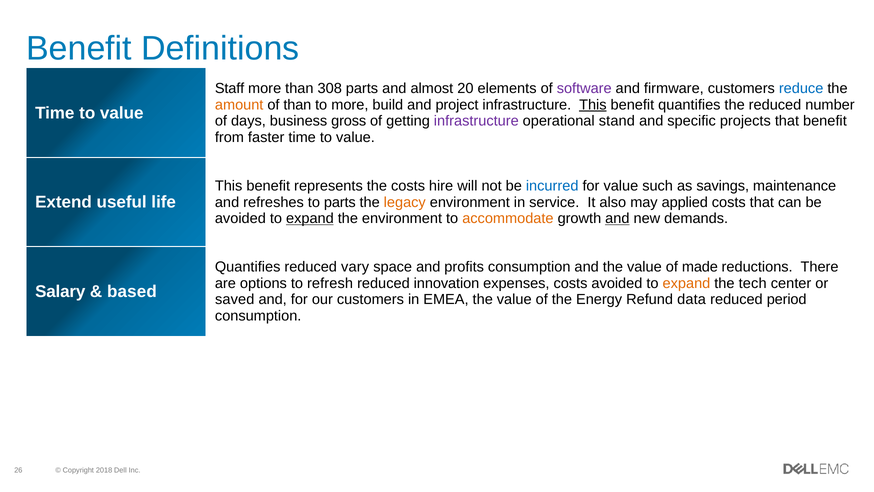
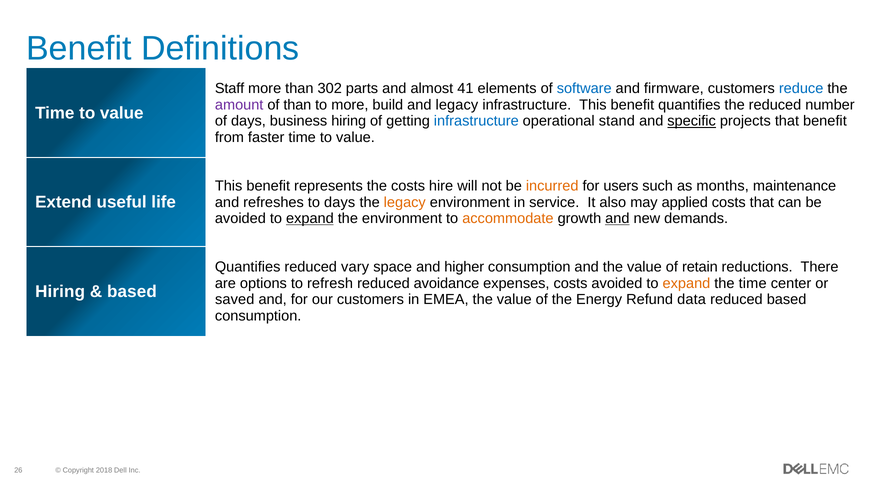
308: 308 -> 302 (330, 88)
20: 20 -> 41 (465, 88)
software colour: purple -> blue (584, 88)
amount colour: orange -> purple (239, 105)
and project: project -> legacy (457, 105)
This underline: present -> none (593, 105)
business gross: gross -> hiring (349, 121)
infrastructure colour: purple -> blue (476, 121)
specific underline: none -> present (692, 121)
incurred colour: blue -> orange (552, 186)
for value: value -> users (621, 186)
savings: savings -> months (723, 186)
to parts: parts -> days (340, 202)
profits: profits -> higher (464, 267)
made: made -> retain (700, 267)
innovation: innovation -> avoidance (447, 283)
the tech: tech -> time (753, 283)
Salary: Salary -> Hiring (60, 291)
reduced period: period -> based (787, 299)
